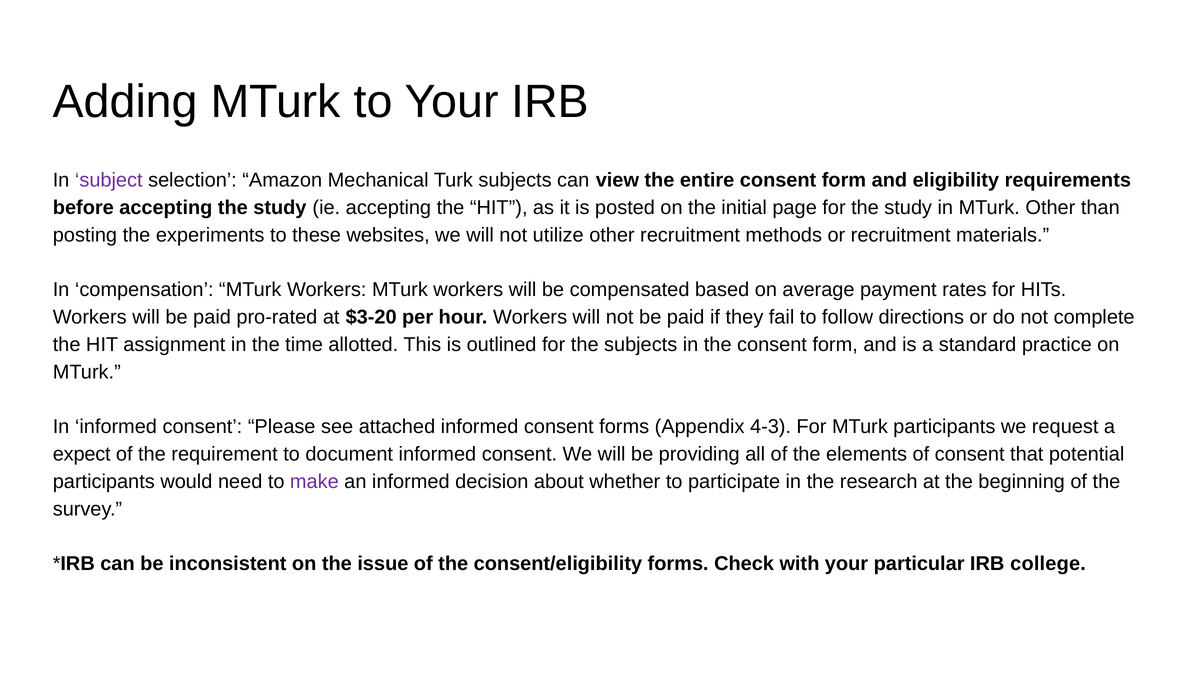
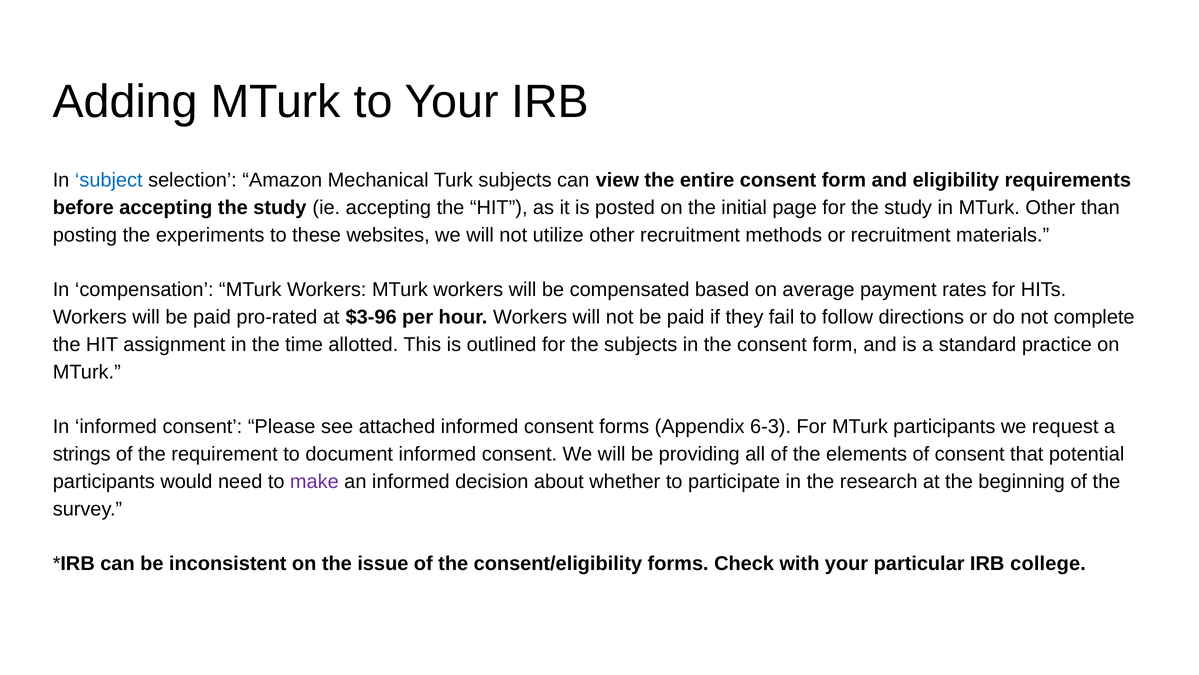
subject colour: purple -> blue (109, 180)
$3-20: $3-20 -> $3-96 (371, 317)
4-3: 4-3 -> 6-3 (771, 426)
expect: expect -> strings (82, 454)
